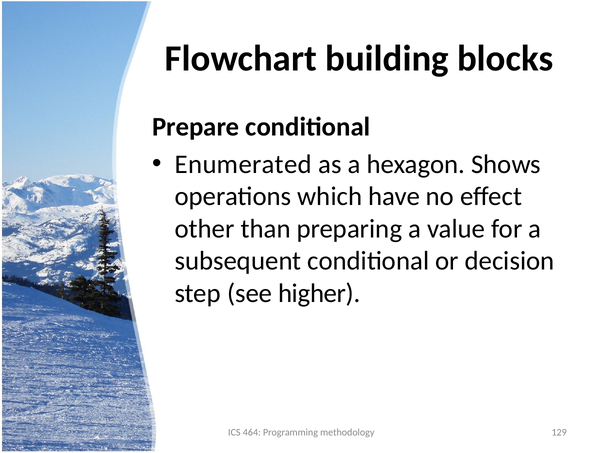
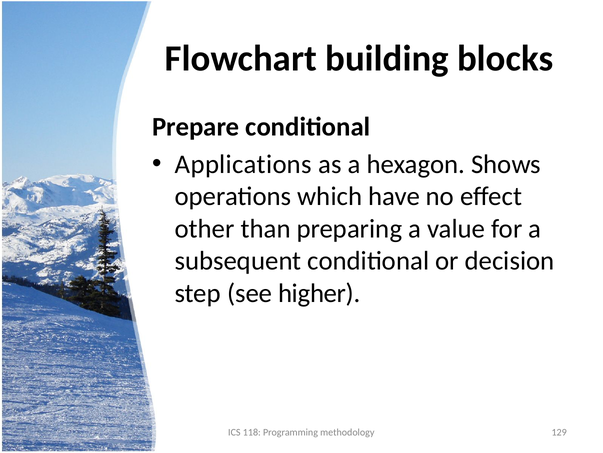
Enumerated: Enumerated -> Applications (243, 164)
464: 464 -> 118 (252, 432)
